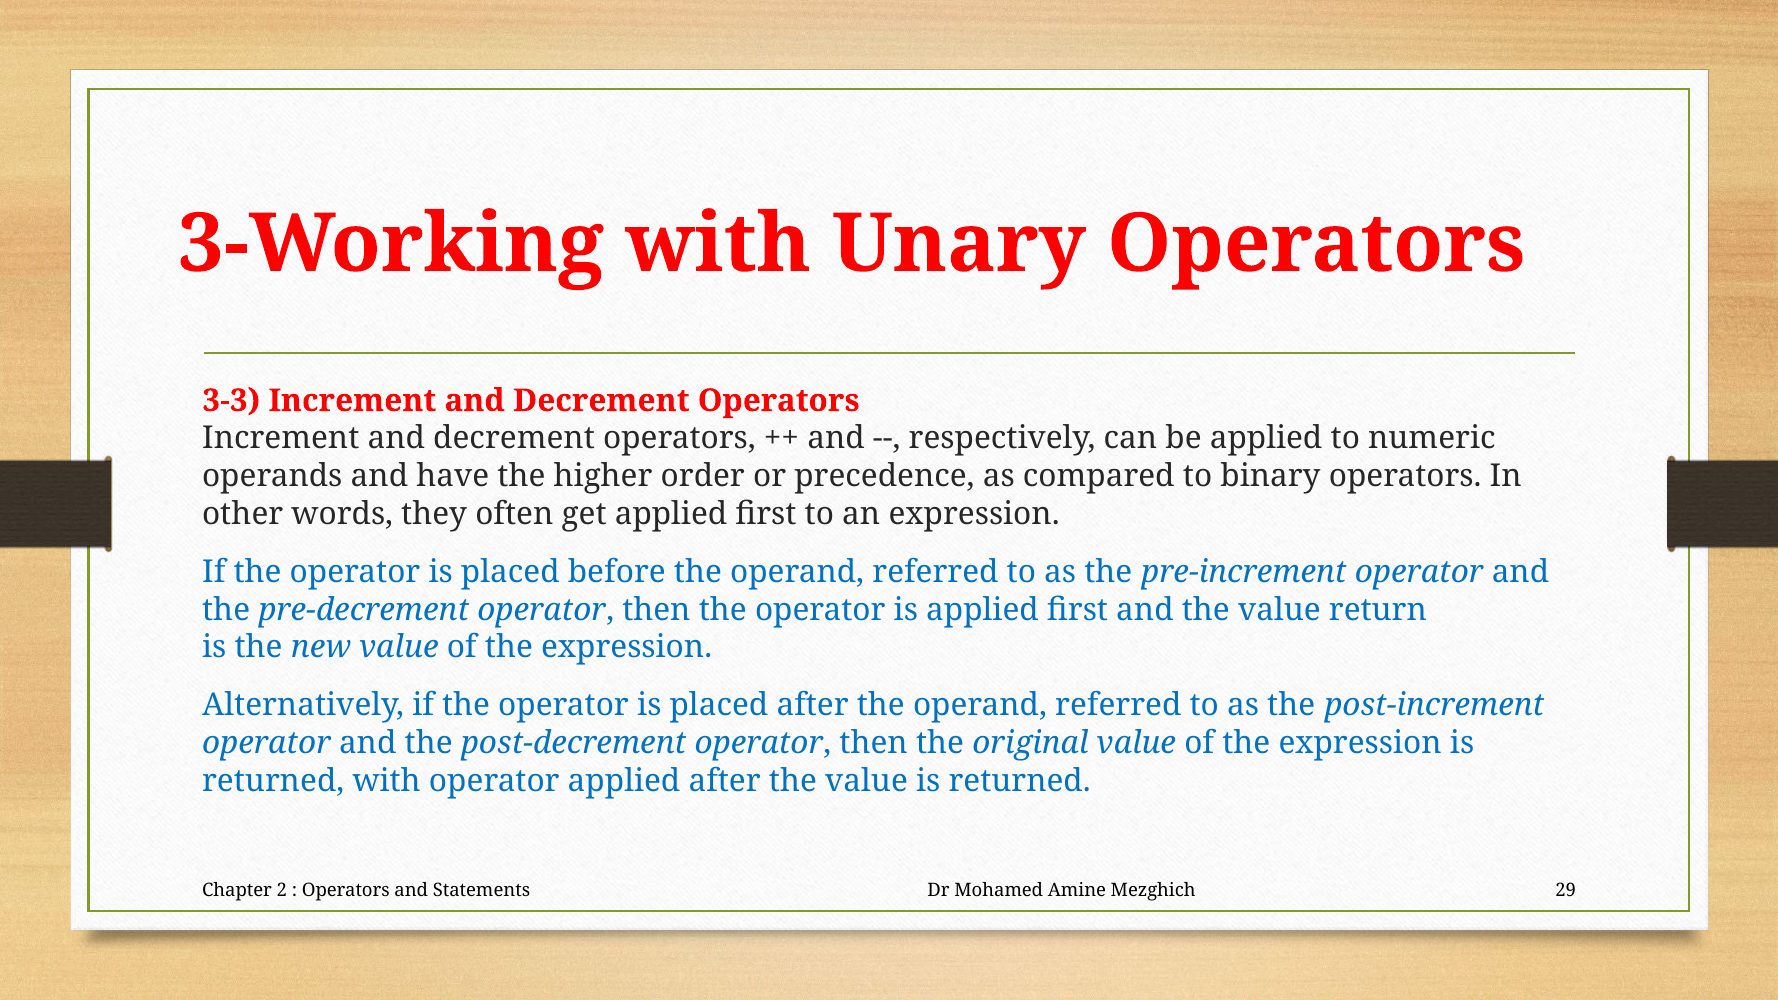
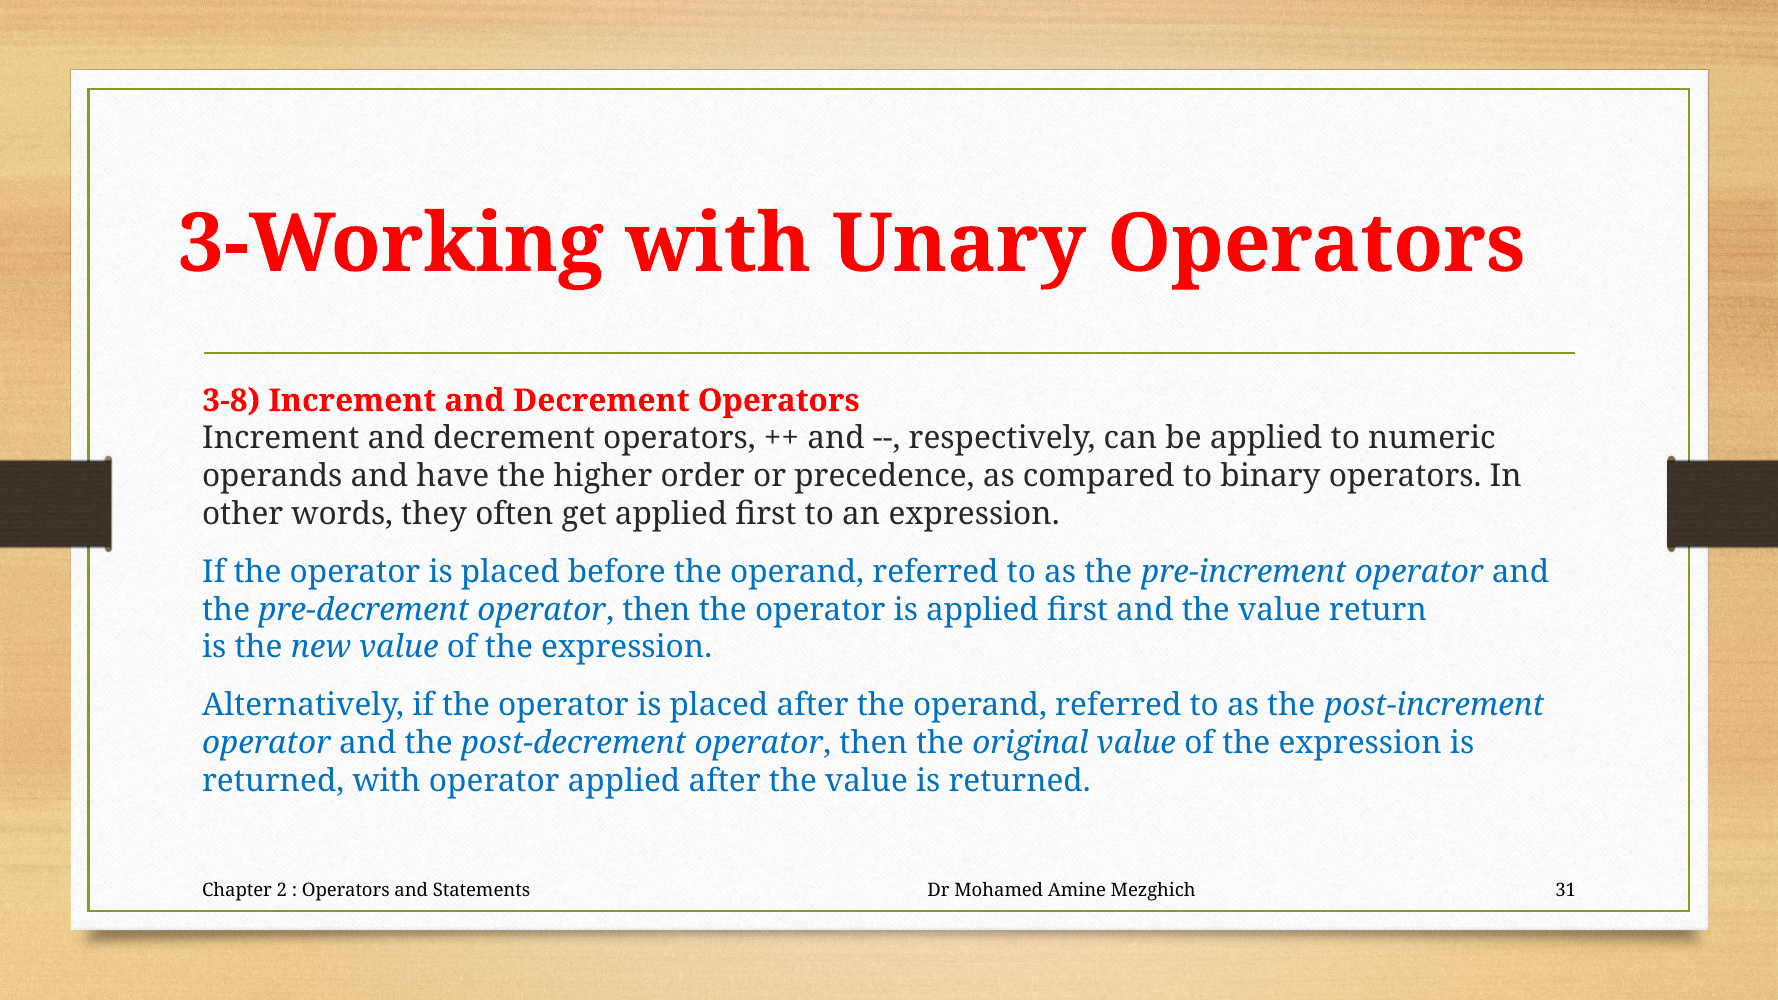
3-3: 3-3 -> 3-8 (231, 401)
29: 29 -> 31 (1566, 891)
